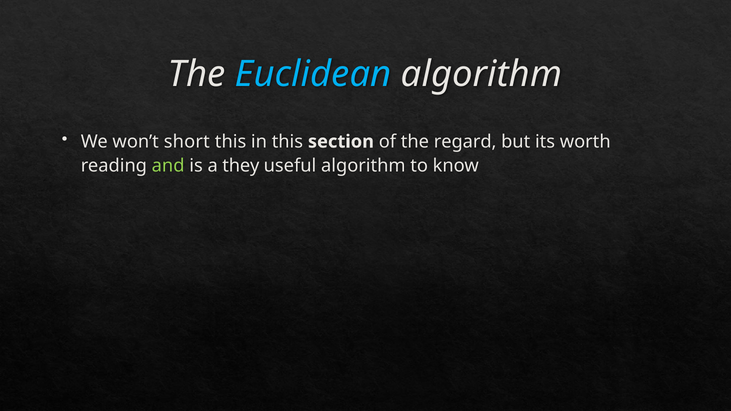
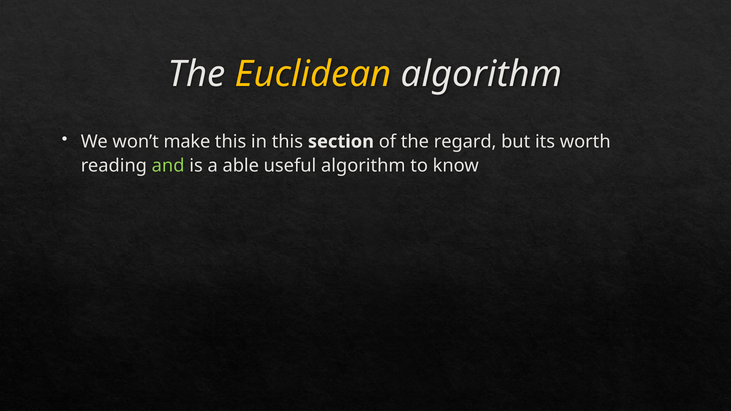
Euclidean colour: light blue -> yellow (313, 74)
short: short -> make (187, 142)
they: they -> able (241, 166)
